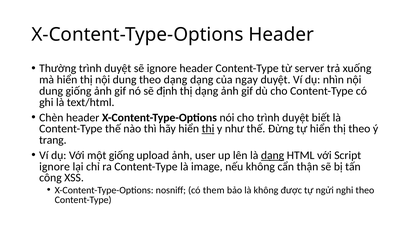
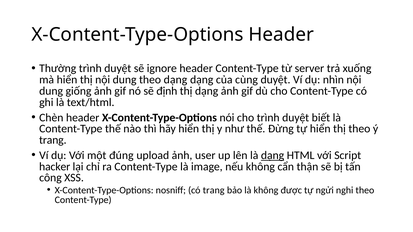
ngay: ngay -> cùng (247, 80)
thị underline: present -> none (208, 129)
một giống: giống -> đúng (121, 155)
ignore: ignore -> hacker (55, 167)
có them: them -> trang (214, 191)
